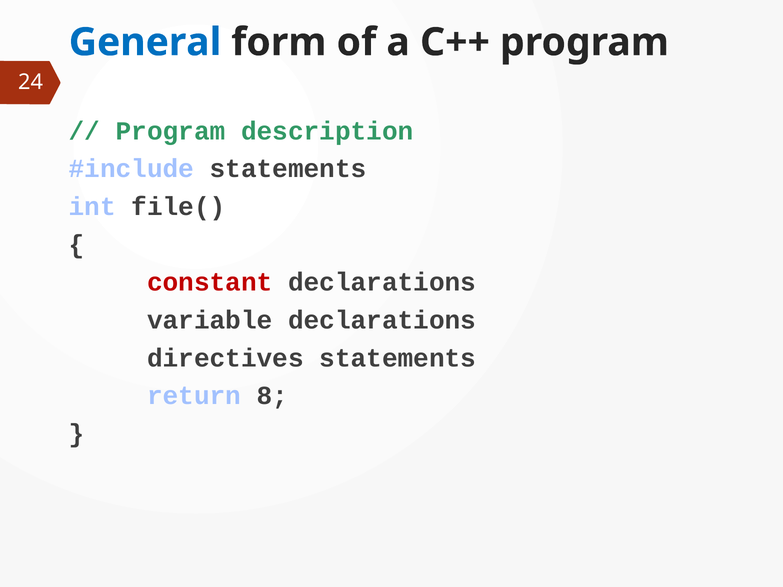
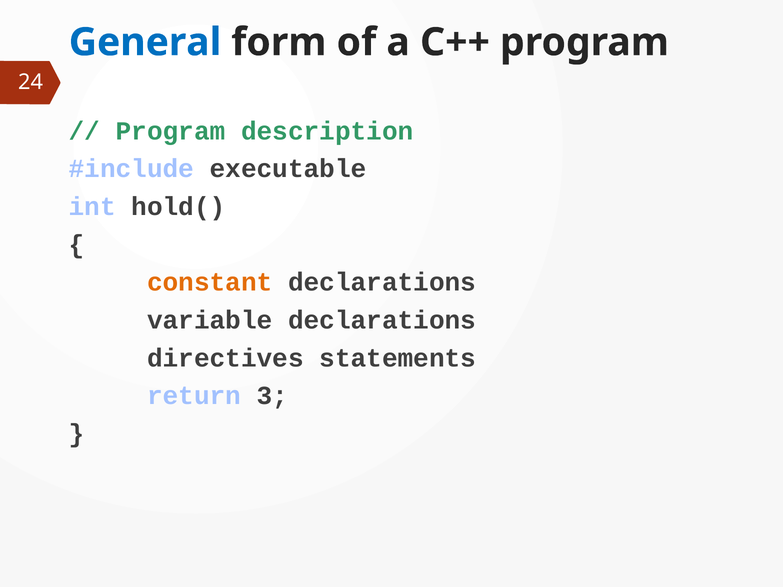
statements: statements -> executable (288, 169)
file(: file( -> hold( (178, 207)
constant colour: red -> orange (210, 282)
8: 8 -> 3 (272, 396)
